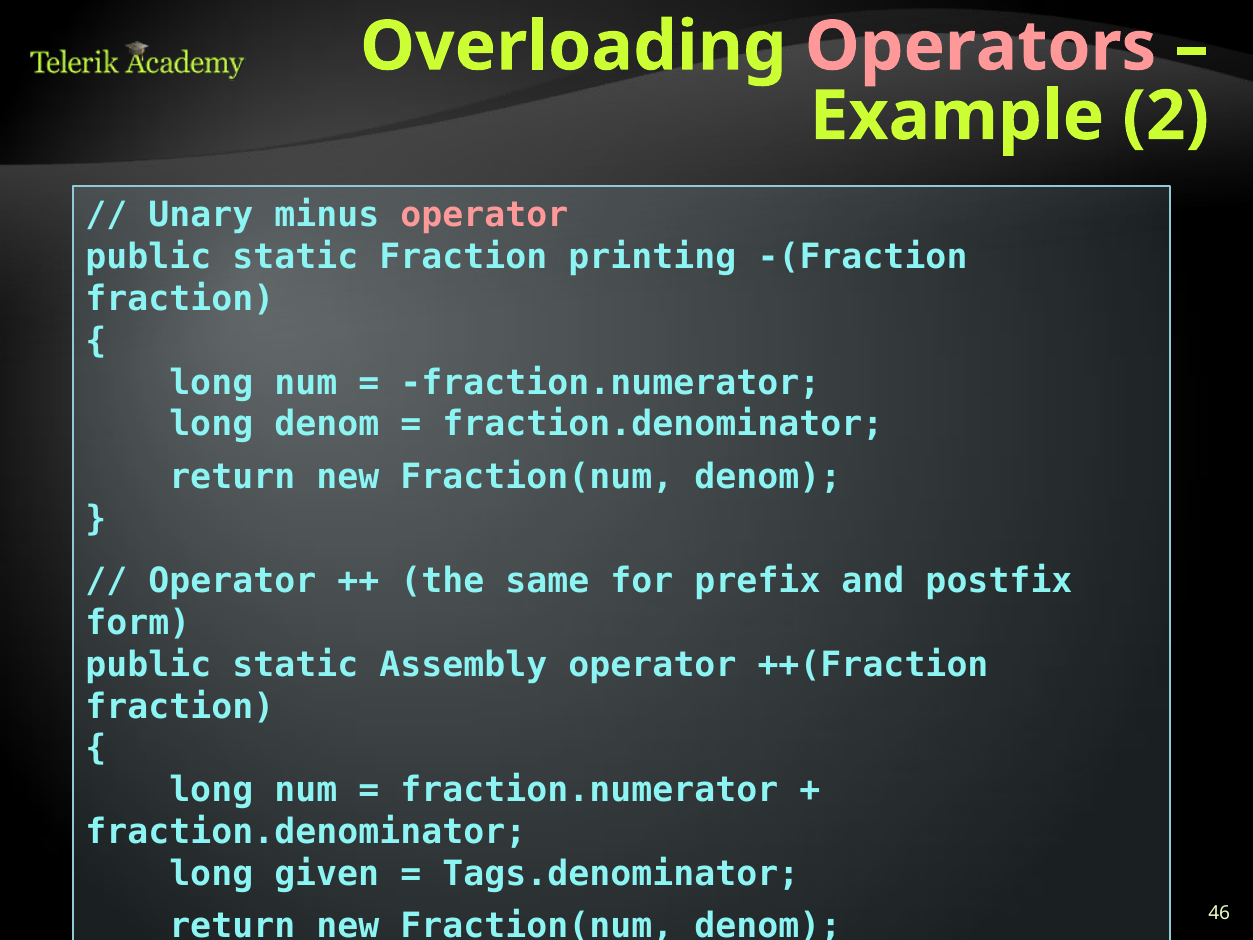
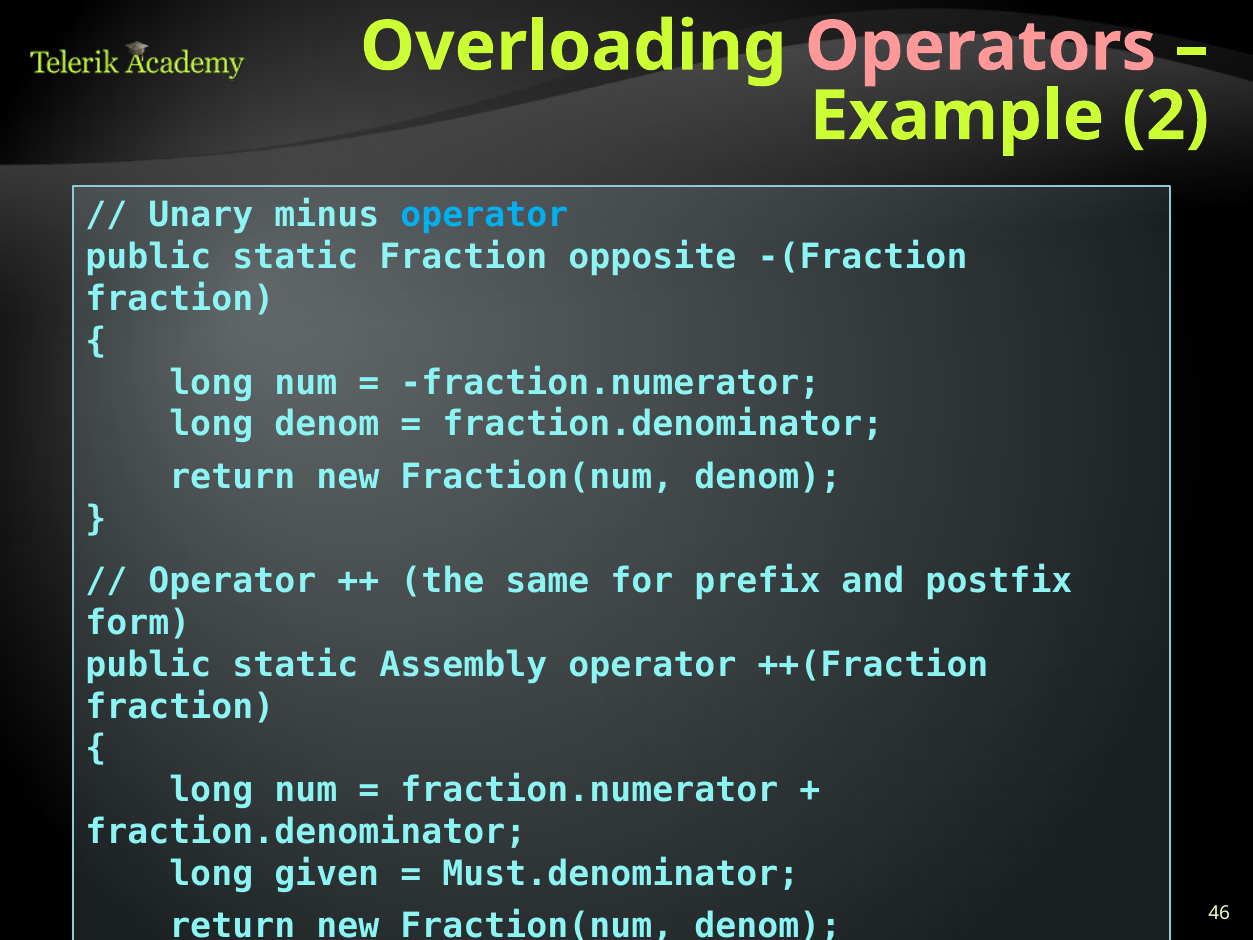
operator colour: pink -> light blue (484, 215)
printing: printing -> opposite (652, 257)
Tags.denominator: Tags.denominator -> Must.denominator (621, 873)
